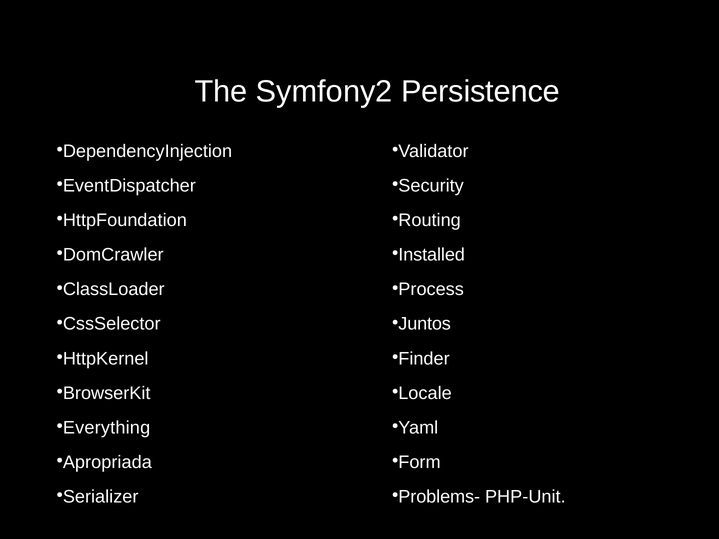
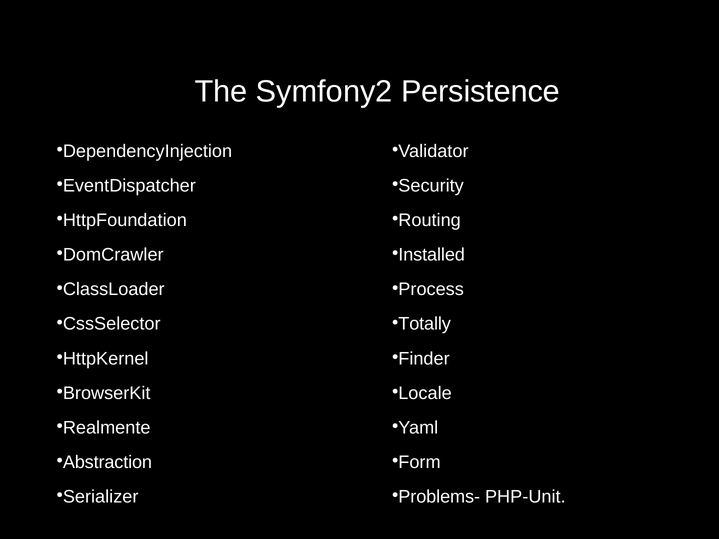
Juntos: Juntos -> Totally (425, 324)
Everything: Everything -> Realmente (107, 428)
Apropriada: Apropriada -> Abstraction (107, 462)
